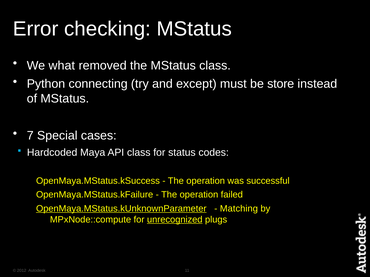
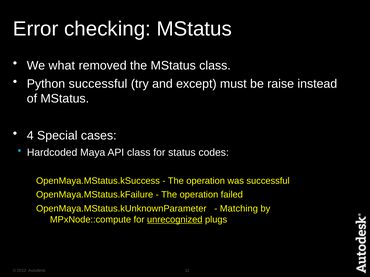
Python connecting: connecting -> successful (98, 84)
store: store -> raise (281, 84)
7: 7 -> 4 (30, 136)
OpenMaya.MStatus.kUnknownParameter underline: present -> none (121, 209)
